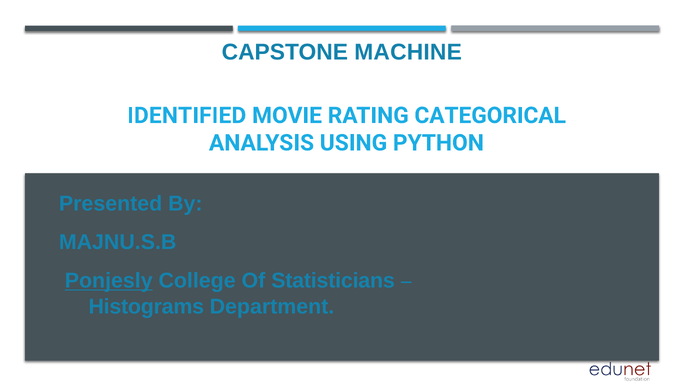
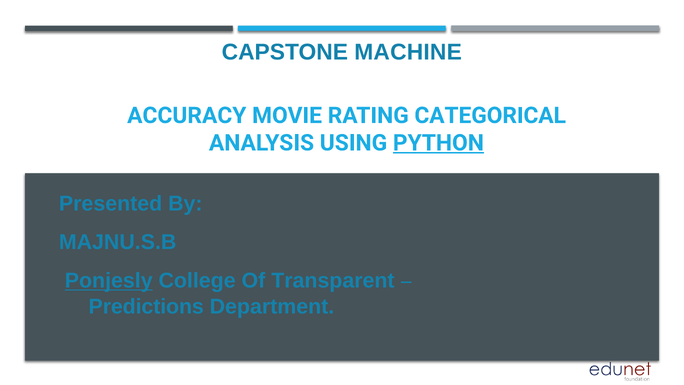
IDENTIFIED: IDENTIFIED -> ACCURACY (187, 115)
PYTHON underline: none -> present (438, 143)
Statisticians: Statisticians -> Transparent (333, 281)
Histograms: Histograms -> Predictions (146, 306)
